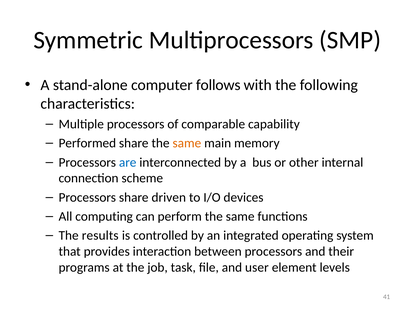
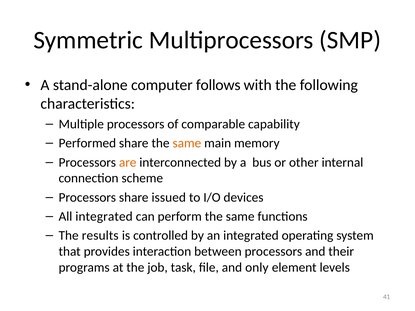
are colour: blue -> orange (128, 162)
driven: driven -> issued (169, 197)
All computing: computing -> integrated (104, 217)
user: user -> only (257, 268)
